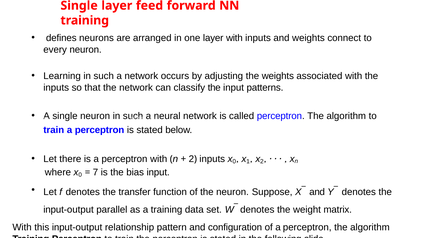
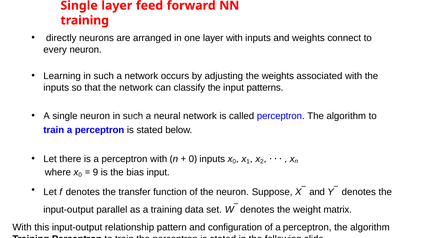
defines: defines -> directly (61, 38)
2: 2 -> 0 (191, 159)
7: 7 -> 9 (95, 172)
